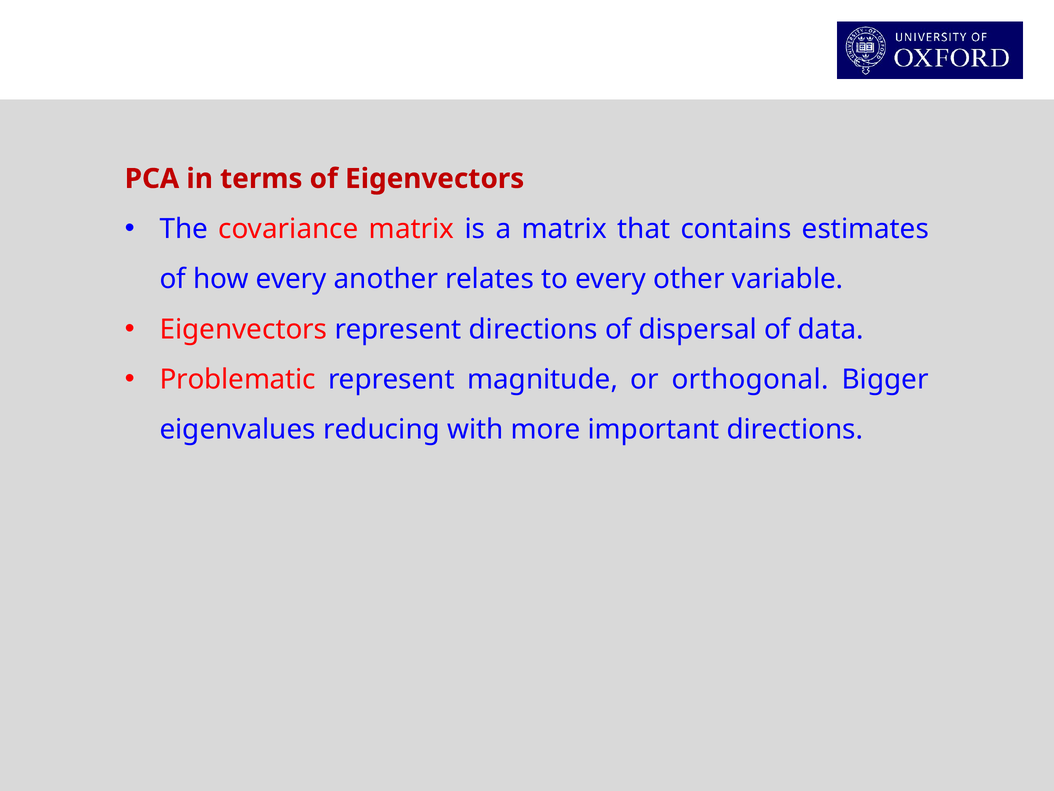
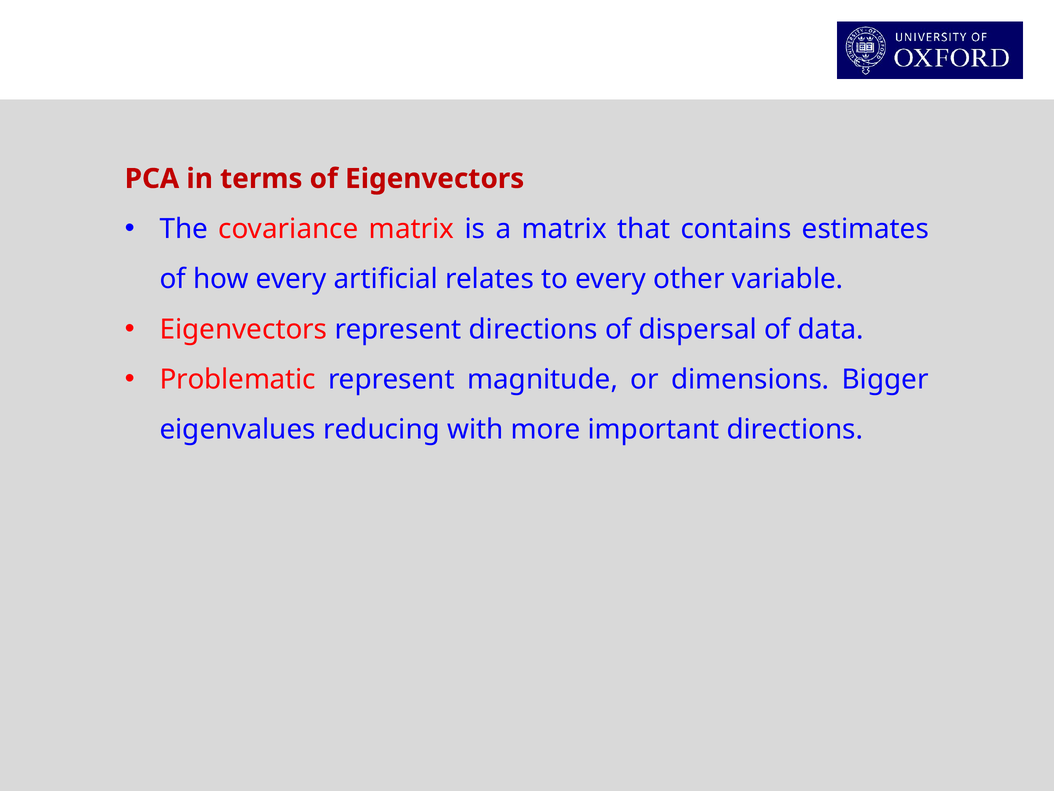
another: another -> artificial (386, 279)
orthogonal: orthogonal -> dimensions (750, 379)
